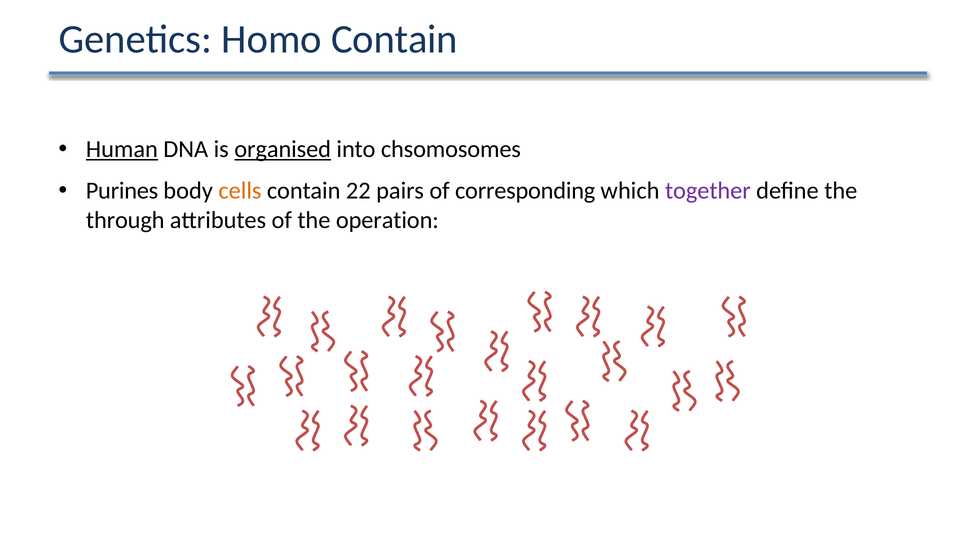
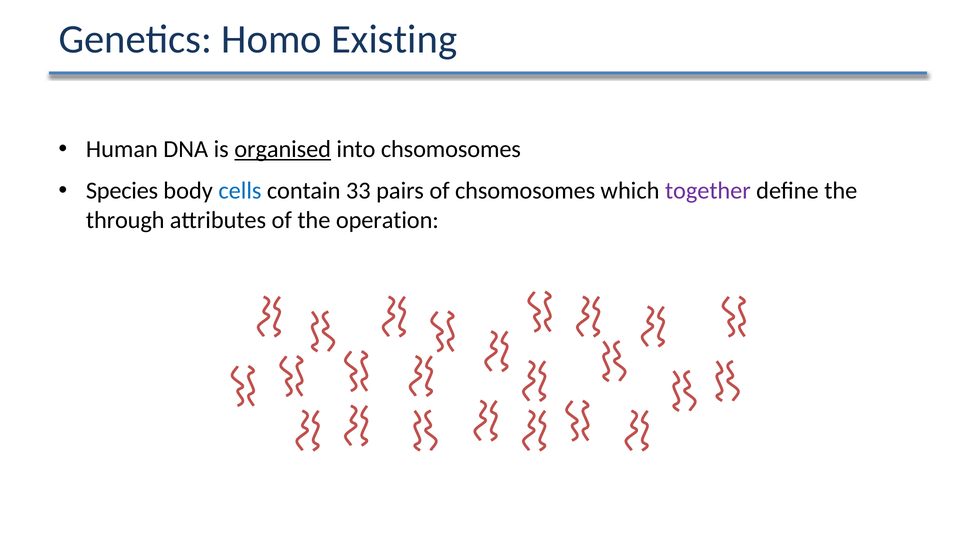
Homo Contain: Contain -> Existing (394, 39)
Human underline: present -> none (122, 149)
Purines: Purines -> Species (122, 191)
cells colour: orange -> blue (240, 191)
22: 22 -> 33 (358, 191)
of corresponding: corresponding -> chsomosomes (525, 191)
